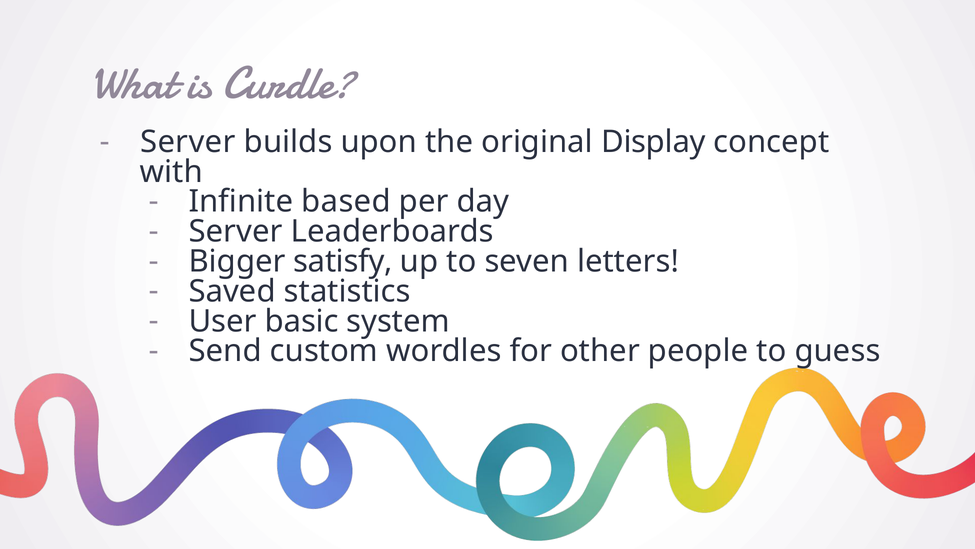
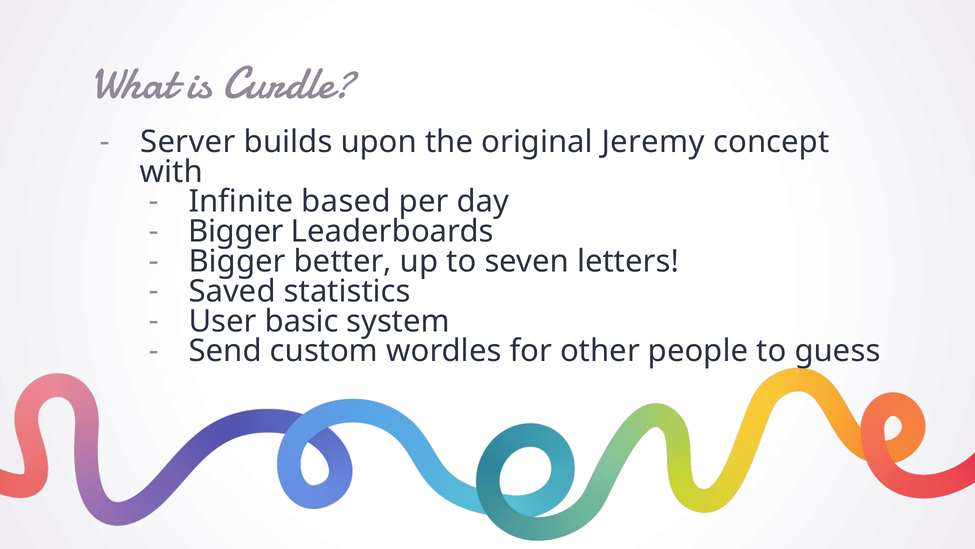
Display: Display -> Jeremy (653, 142)
Server: Server -> Bigger (236, 231)
satisfy: satisfy -> better (343, 261)
